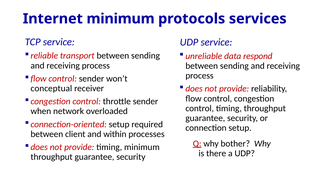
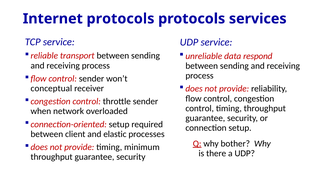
Internet minimum: minimum -> protocols (120, 19)
within: within -> elastic (115, 134)
